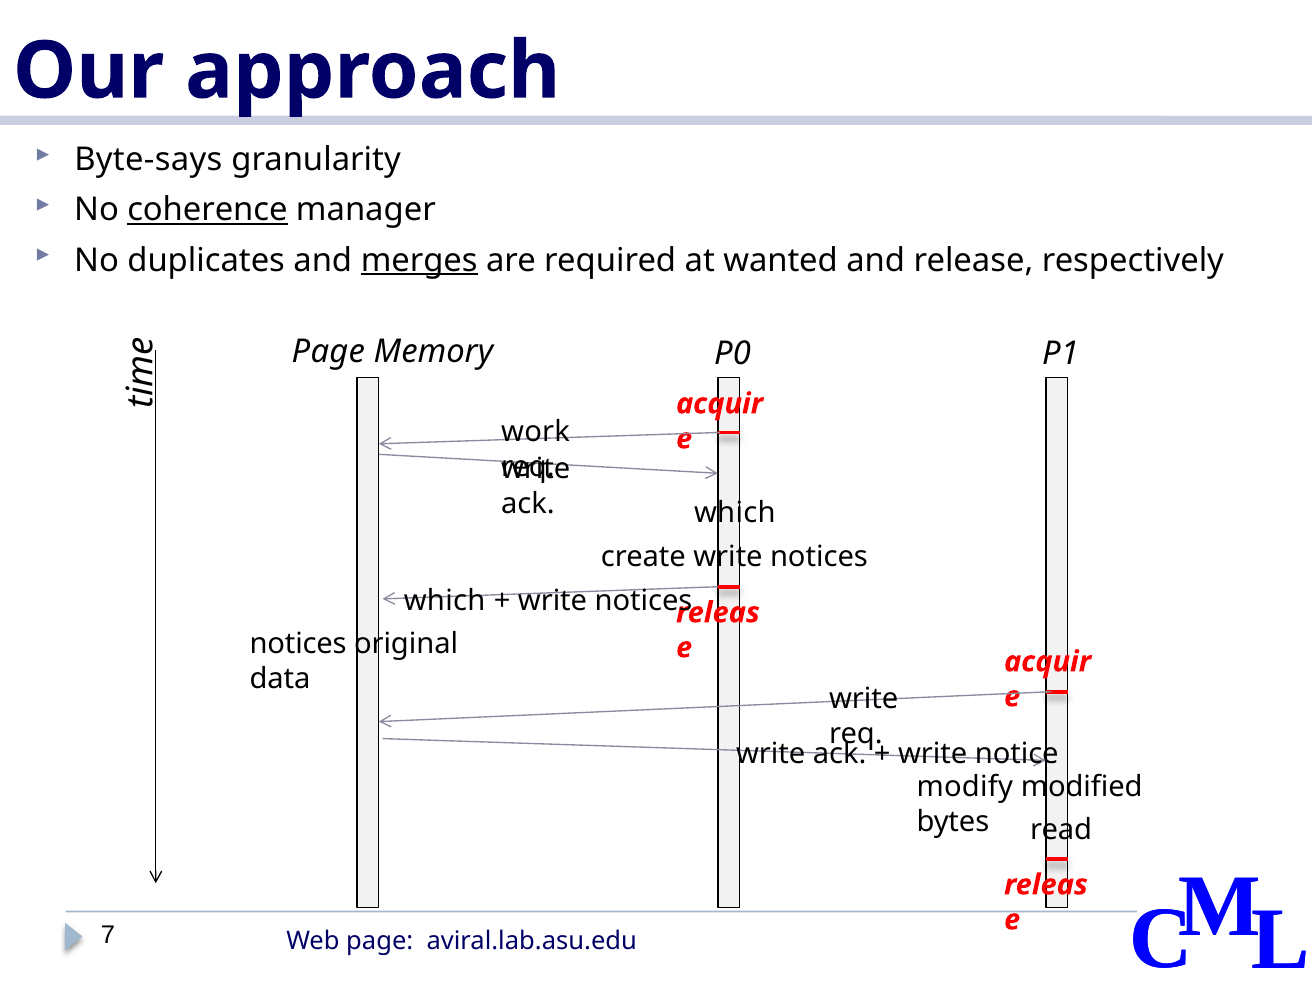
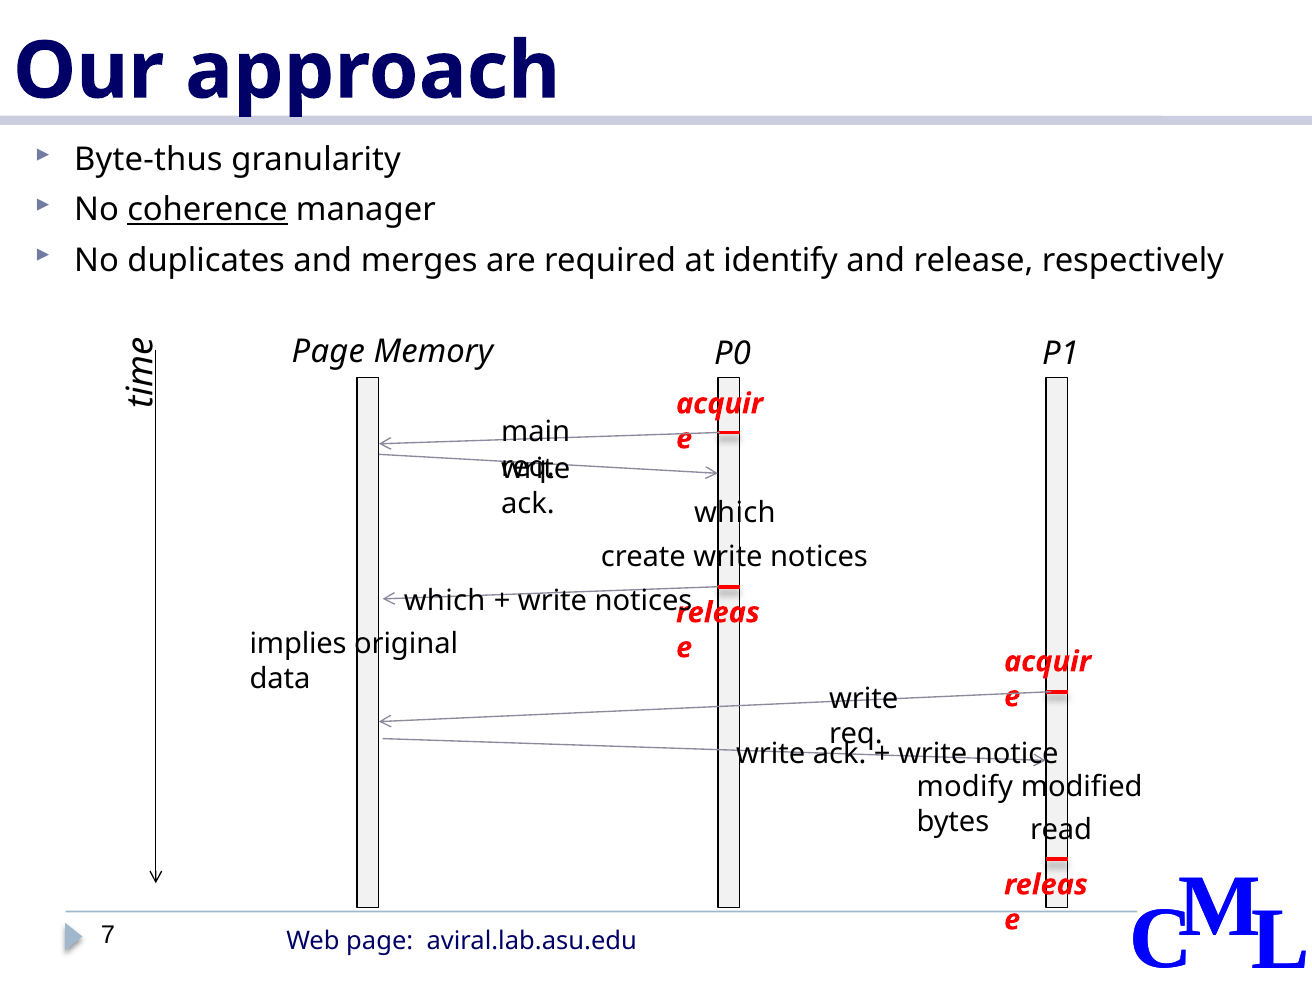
Byte-says: Byte-says -> Byte-thus (148, 160)
merges underline: present -> none (419, 260)
wanted: wanted -> identify (781, 260)
work: work -> main (536, 432)
notices: notices -> implies (298, 644)
